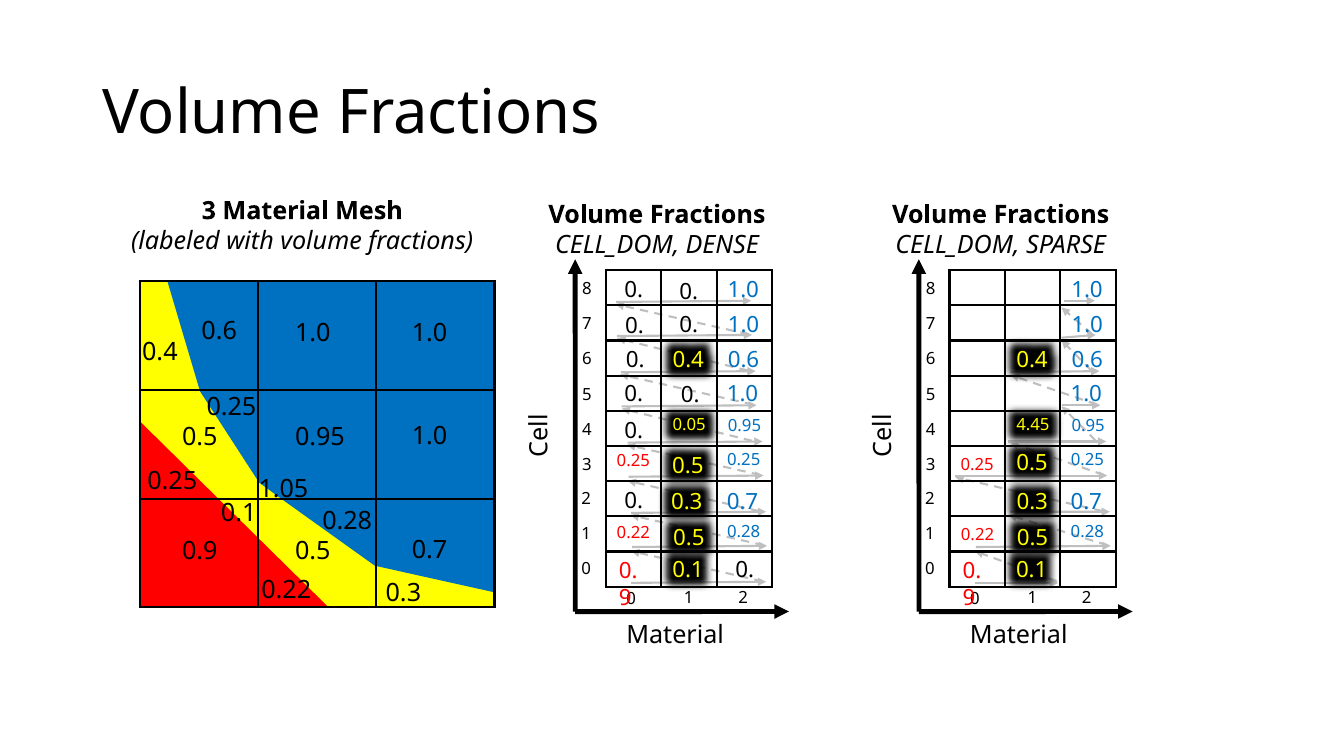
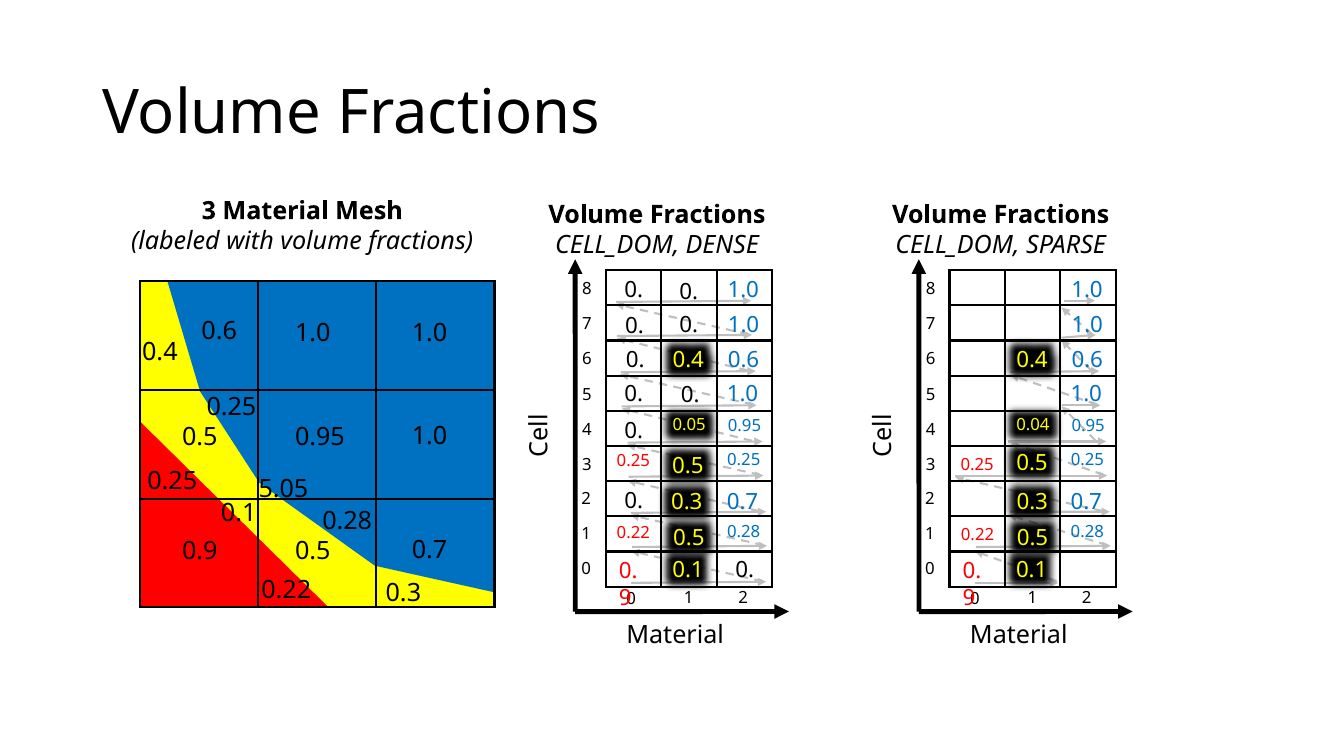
4.45: 4.45 -> 0.04 (1033, 425)
1.05: 1.05 -> 5.05 (283, 489)
